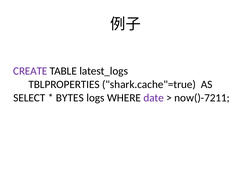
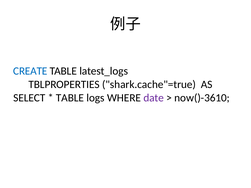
CREATE colour: purple -> blue (30, 71)
BYTES: BYTES -> TABLE (70, 98)
now()-7211: now()-7211 -> now()-3610 (202, 98)
